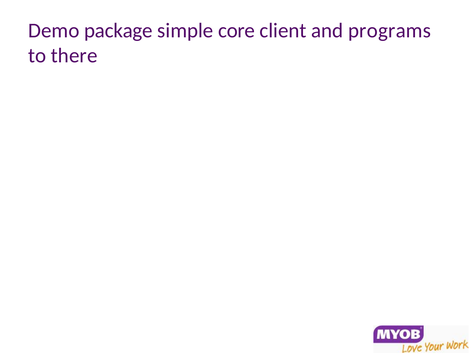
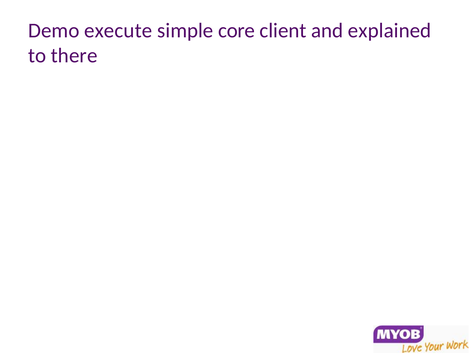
package: package -> execute (118, 31)
programs: programs -> explained (390, 31)
